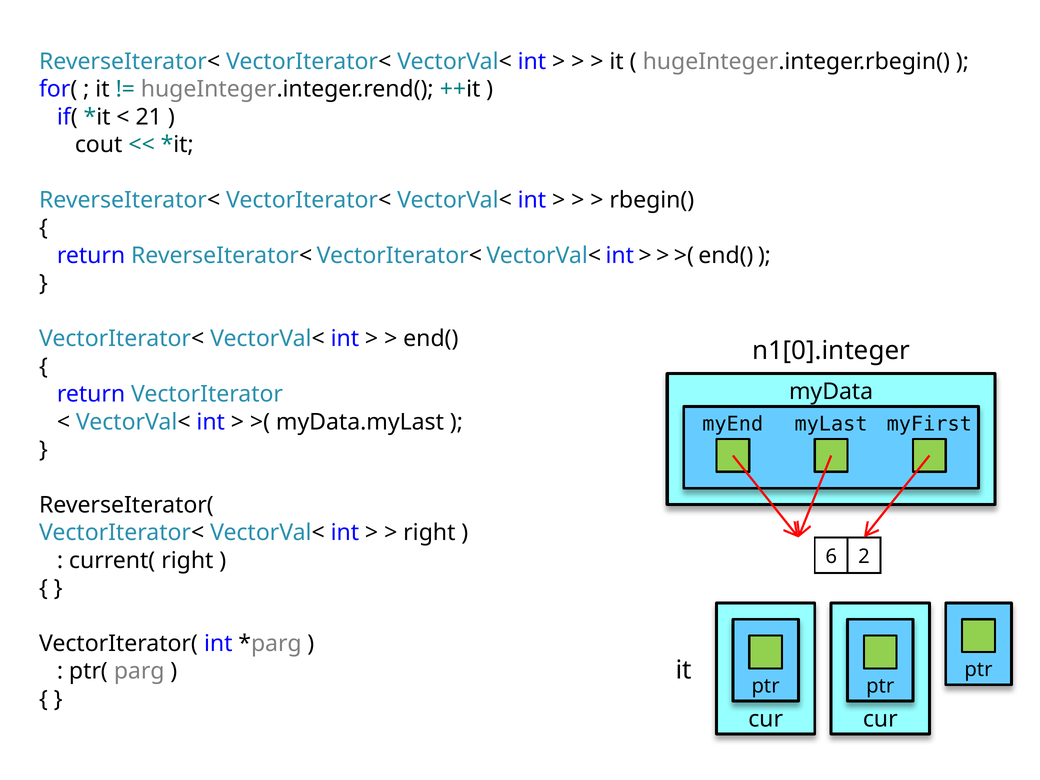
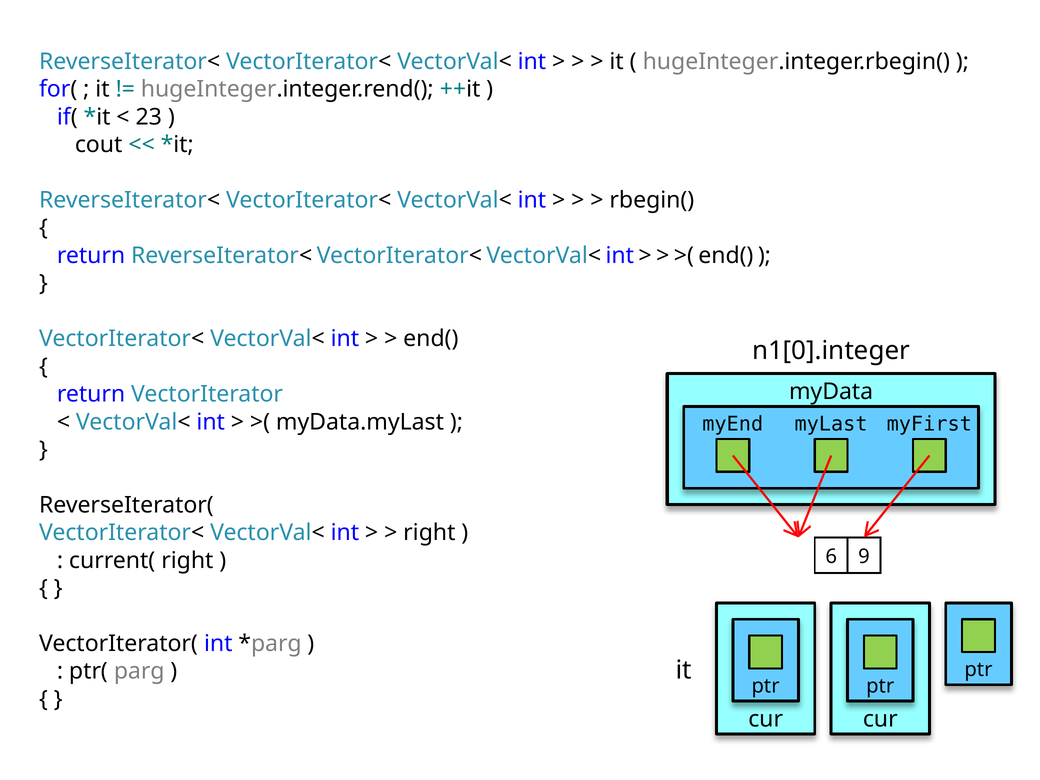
21: 21 -> 23 (149, 117)
2: 2 -> 9 (864, 556)
